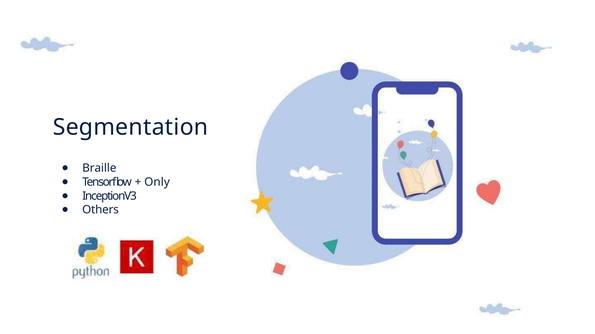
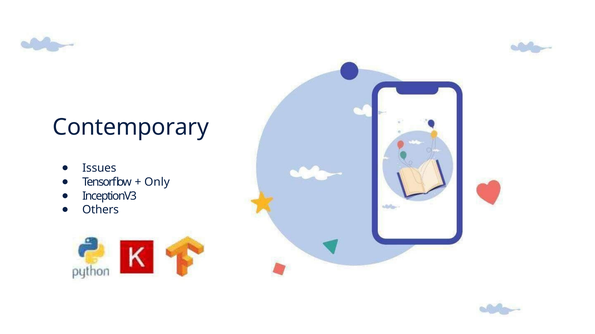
Segmentation: Segmentation -> Contemporary (131, 128)
Braille: Braille -> Issues (99, 168)
